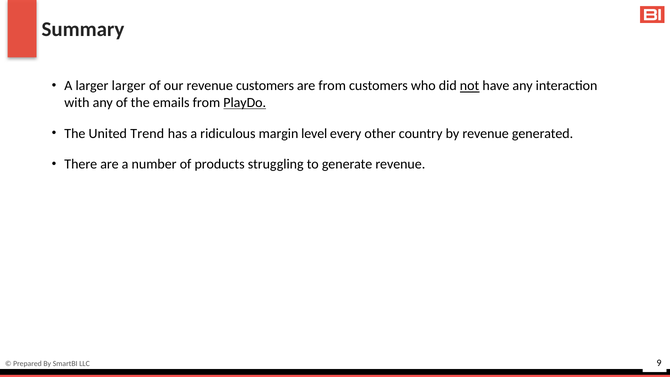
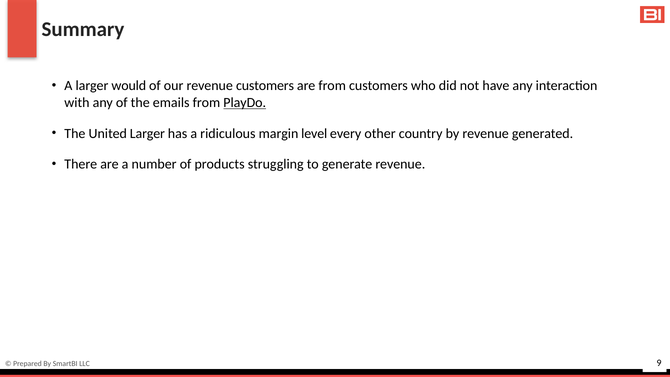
larger larger: larger -> would (129, 86)
not underline: present -> none (470, 86)
United Trend: Trend -> Larger (147, 133)
